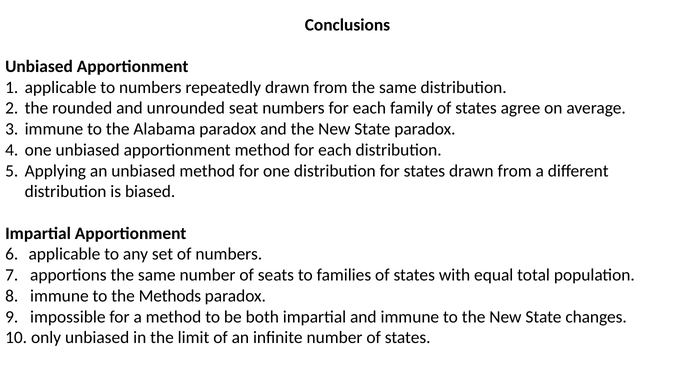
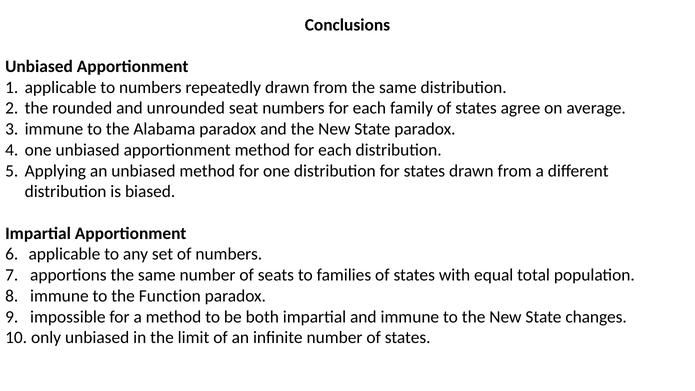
Methods: Methods -> Function (170, 296)
